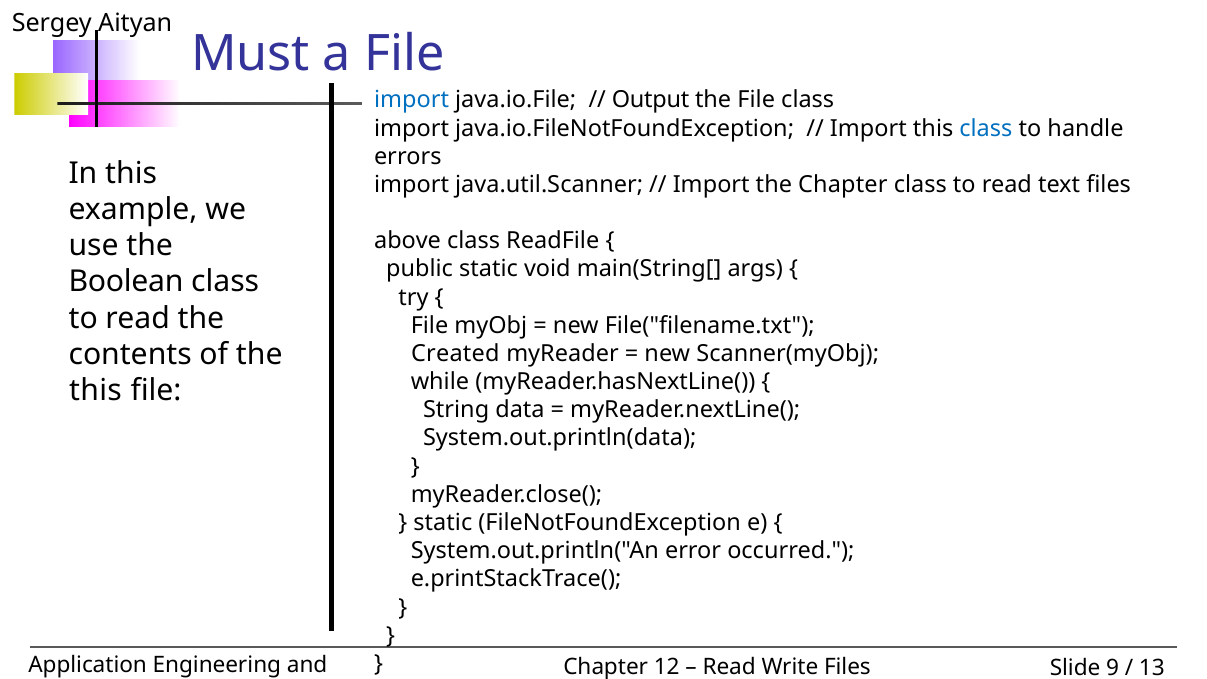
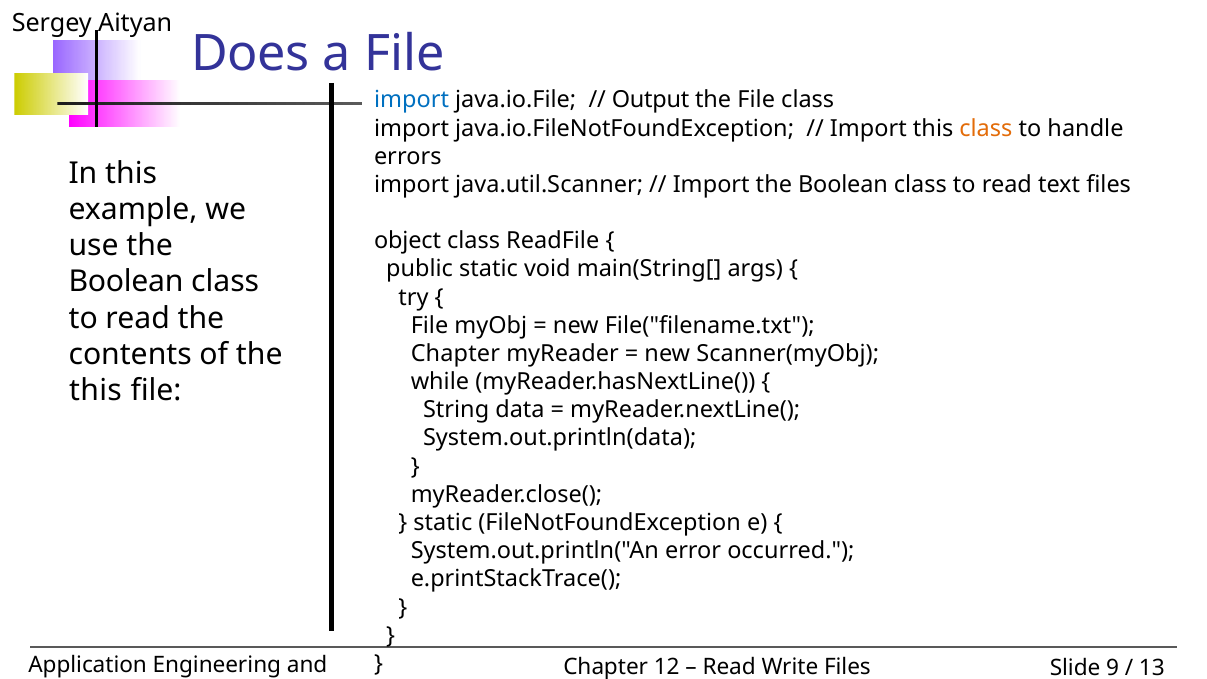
Must: Must -> Does (251, 54)
class colour: blue -> orange (986, 128)
Import the Chapter: Chapter -> Boolean (843, 185)
above: above -> object (408, 241)
Created: Created -> Chapter (455, 354)
